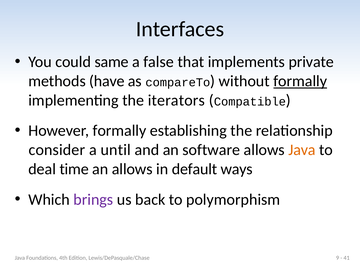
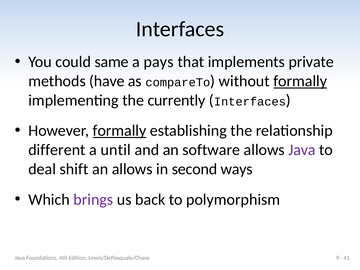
false: false -> pays (159, 62)
iterators: iterators -> currently (176, 100)
Compatible: Compatible -> Interfaces (250, 102)
formally underline: none -> present (120, 131)
consider: consider -> different (57, 150)
Java colour: orange -> purple (302, 150)
time: time -> shift (74, 169)
default: default -> second (195, 169)
